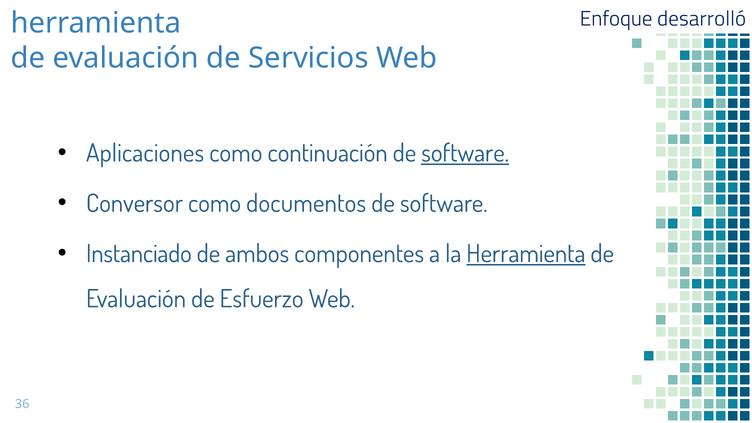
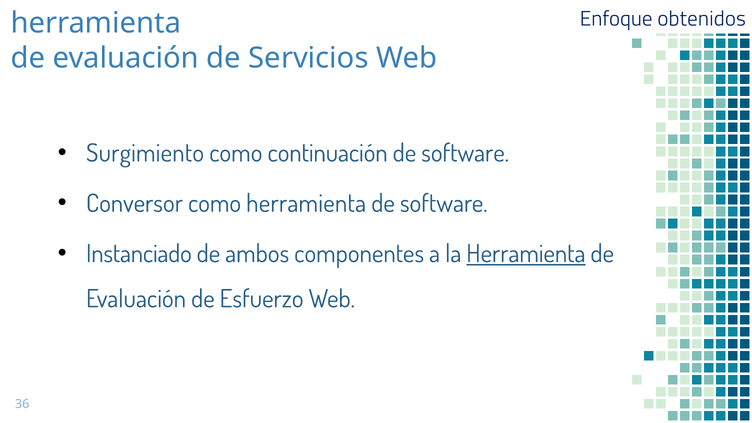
desarrolló: desarrolló -> obtenidos (702, 19)
Aplicaciones: Aplicaciones -> Surgimiento (145, 153)
software underline: present -> none (465, 153)
como documentos: documentos -> herramienta (306, 204)
